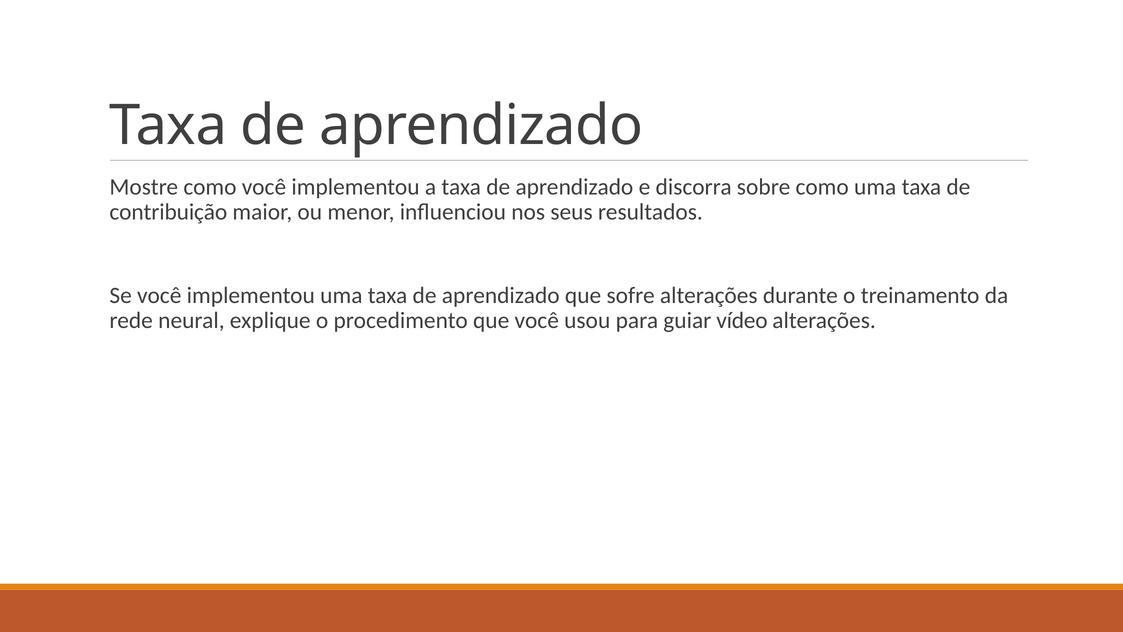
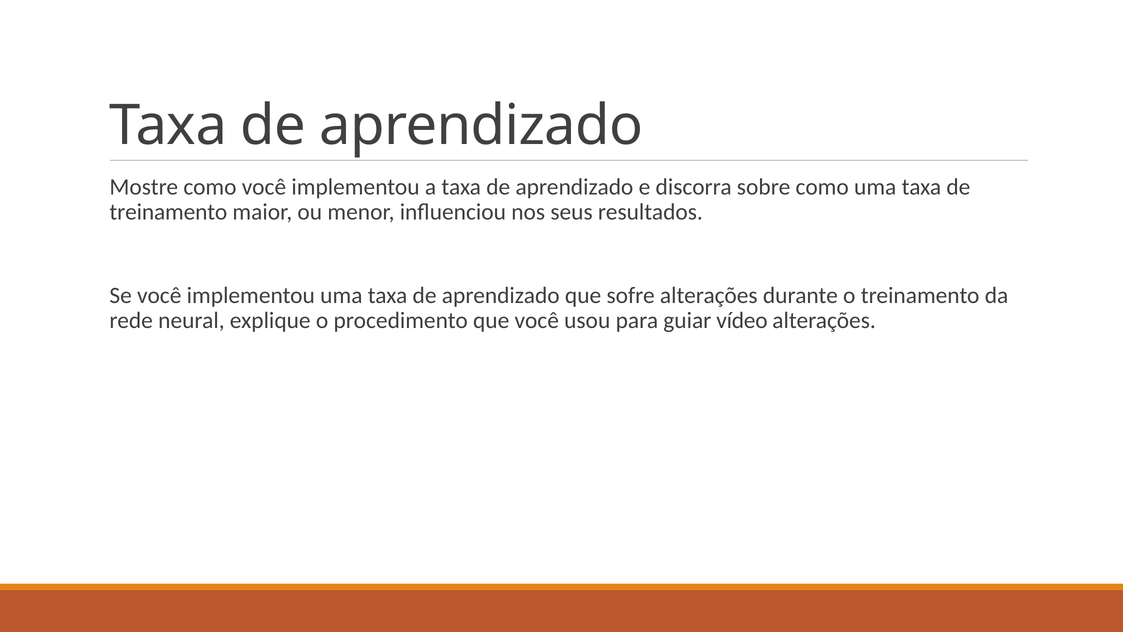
contribuição: contribuição -> treinamento (168, 212)
